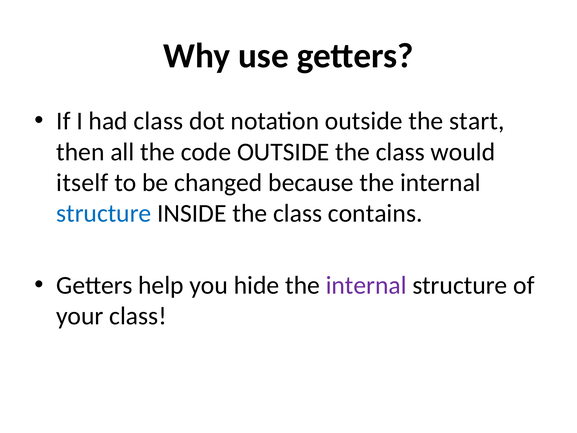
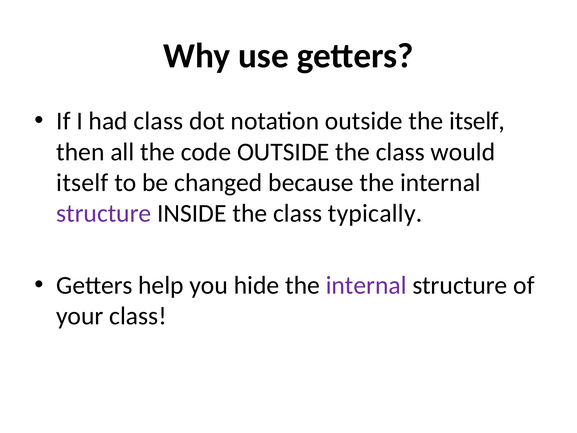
the start: start -> itself (477, 121)
structure colour: blue -> purple (104, 213)
contains: contains -> typically (375, 213)
